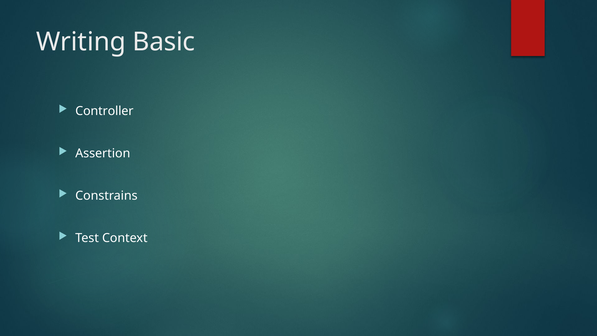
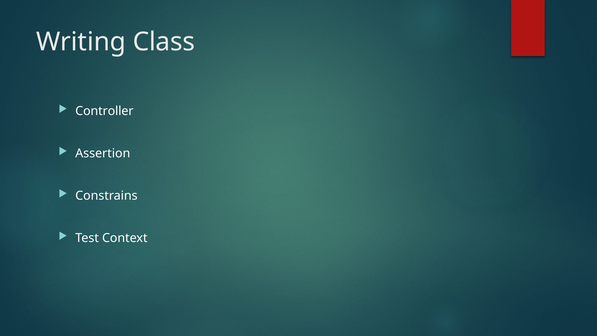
Basic: Basic -> Class (164, 42)
